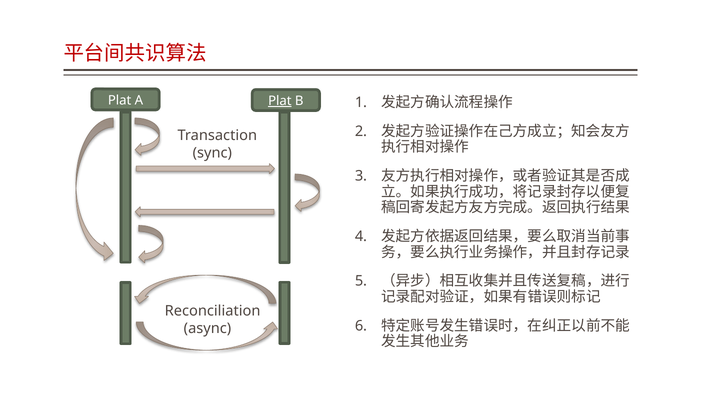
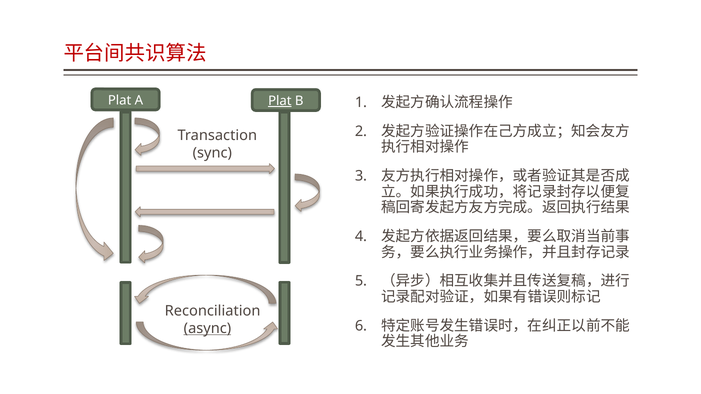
async underline: none -> present (207, 329)
